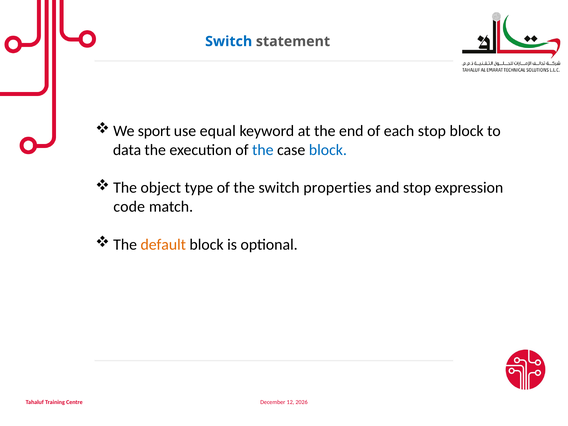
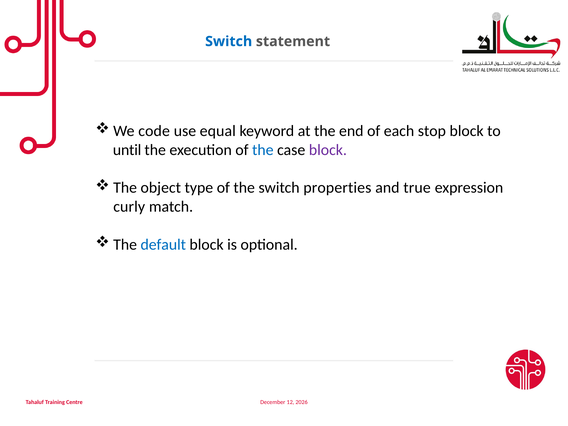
sport: sport -> code (154, 131)
data: data -> until (127, 150)
block colour: blue -> purple (328, 150)
and stop: stop -> true (417, 188)
code: code -> curly (129, 207)
default colour: orange -> blue (163, 245)
